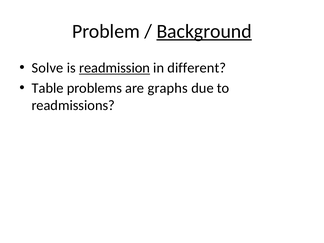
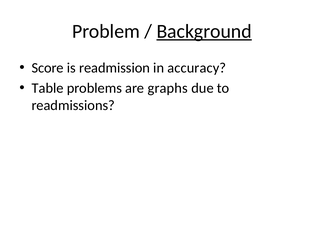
Solve: Solve -> Score (48, 68)
readmission underline: present -> none (115, 68)
different: different -> accuracy (197, 68)
